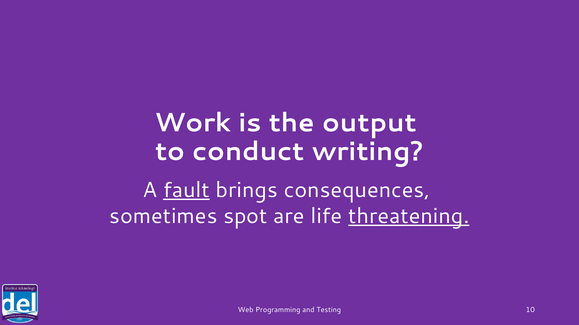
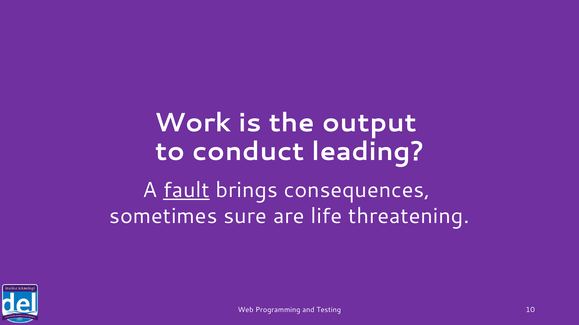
writing: writing -> leading (368, 152)
spot: spot -> sure (245, 216)
threatening underline: present -> none (409, 216)
